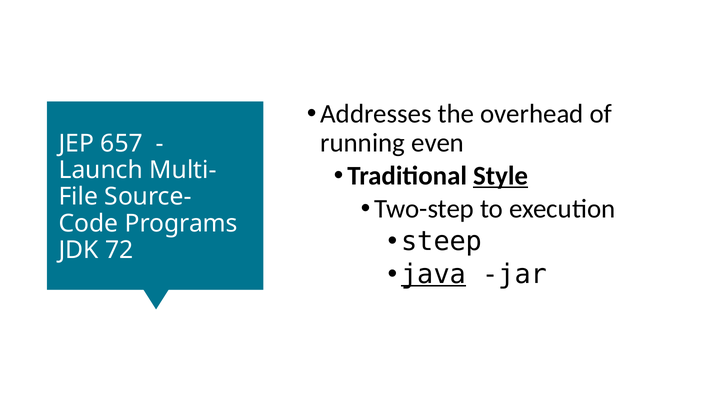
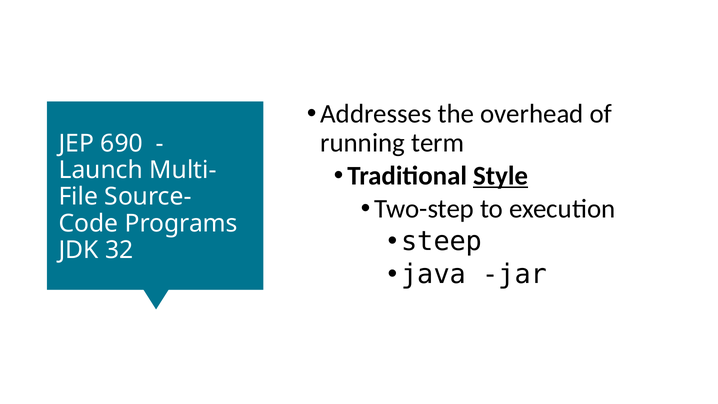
even: even -> term (438, 143)
657: 657 -> 690 (122, 143)
72: 72 -> 32 (119, 250)
java underline: present -> none (434, 274)
